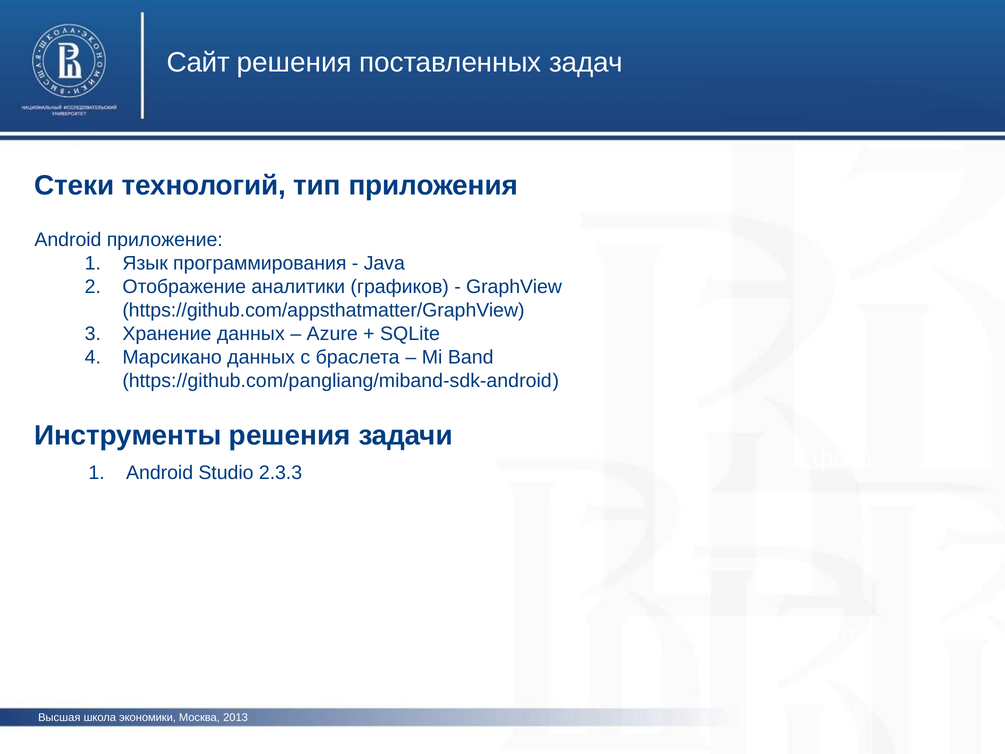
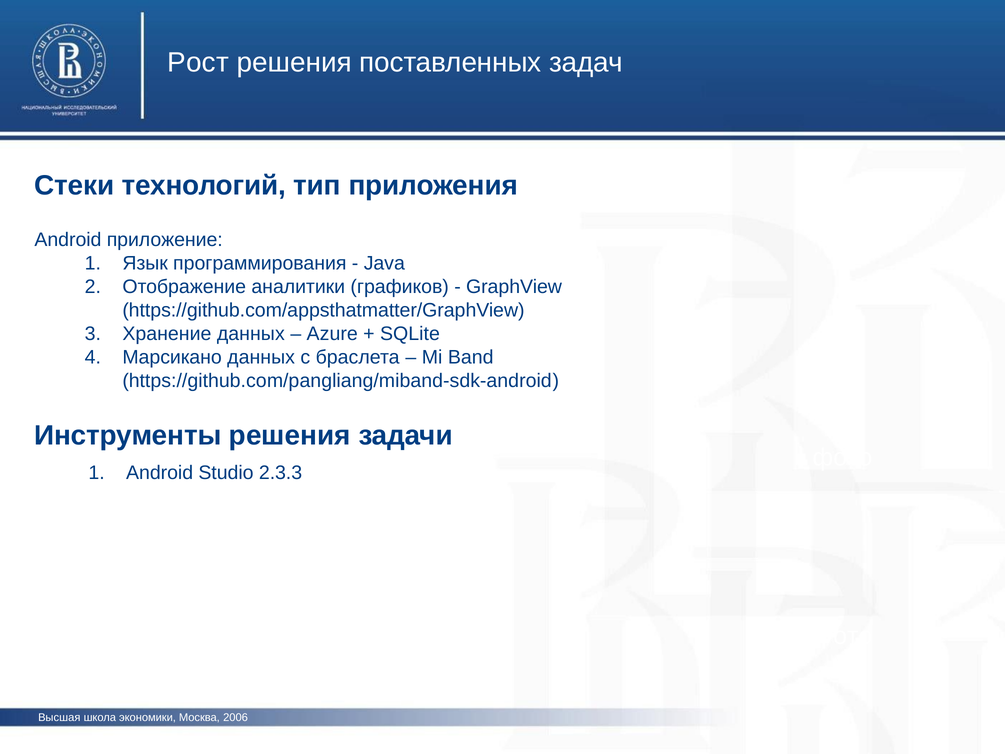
Сайт: Сайт -> Рост (198, 63)
2013: 2013 -> 2006 (236, 717)
